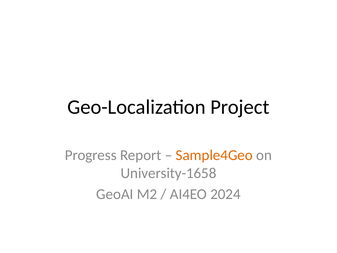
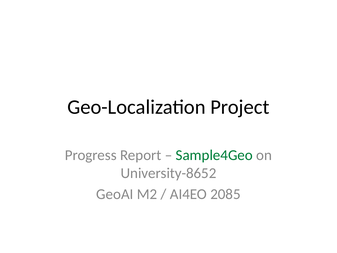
Sample4Geo colour: orange -> green (214, 155)
University-1658: University-1658 -> University-8652 (168, 173)
2024: 2024 -> 2085 (225, 194)
